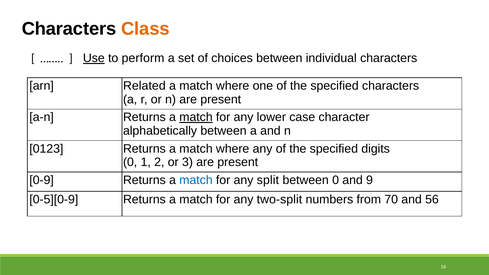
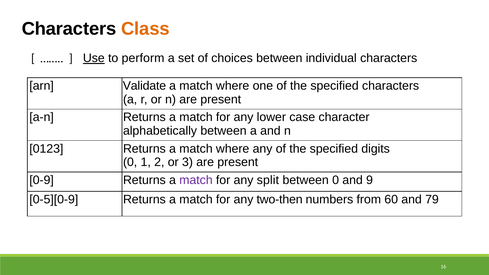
Related: Related -> Validate (144, 86)
match underline: present -> none (196, 117)
match colour: blue -> purple (196, 180)
two-split: two-split -> two-then (280, 199)
70: 70 -> 60 (391, 199)
56: 56 -> 79 (432, 199)
